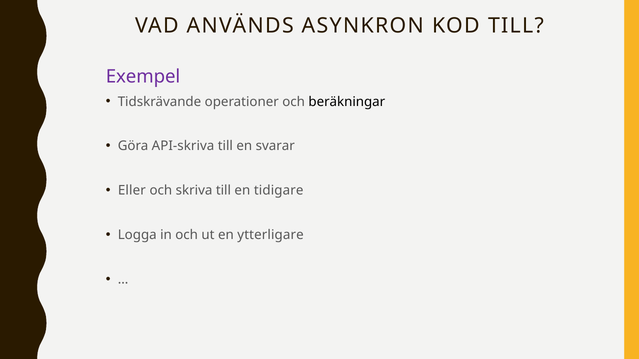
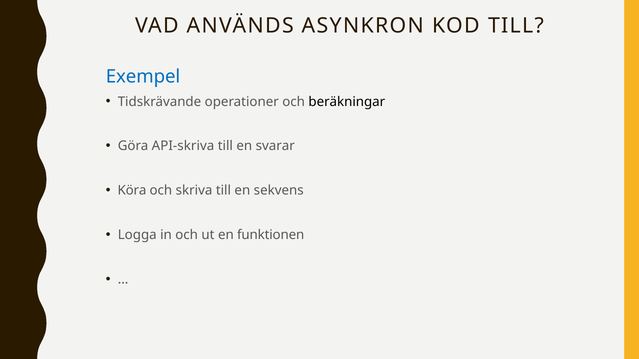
Exempel colour: purple -> blue (143, 77)
Eller: Eller -> Köra (132, 191)
tidigare: tidigare -> sekvens (279, 191)
ytterligare: ytterligare -> funktionen (271, 235)
